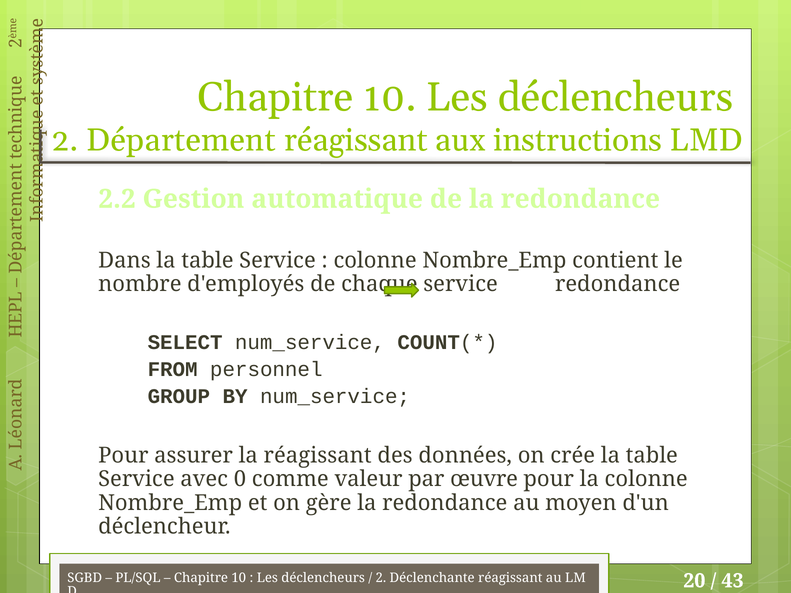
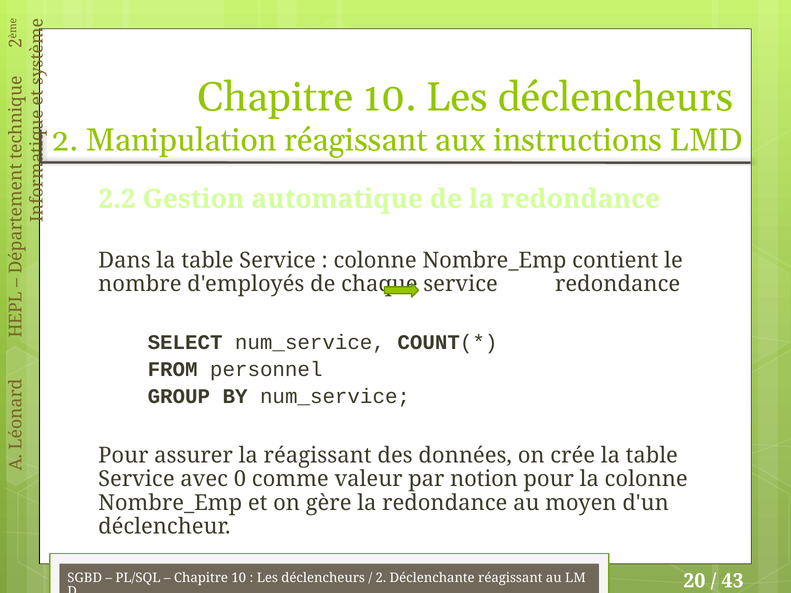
Département: Département -> Manipulation (181, 140)
œuvre: œuvre -> notion (484, 479)
